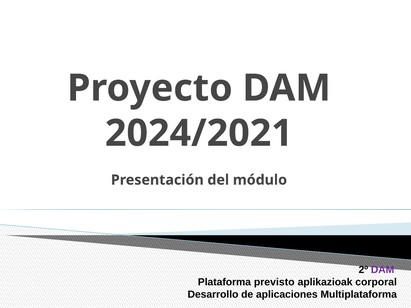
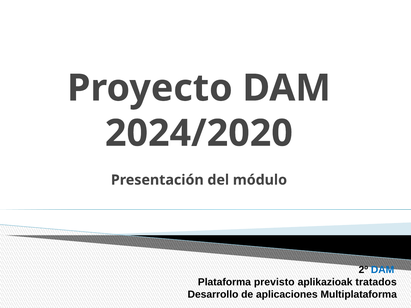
2024/2021: 2024/2021 -> 2024/2020 (199, 133)
DAM colour: purple -> blue (383, 270)
corporal: corporal -> tratados (376, 282)
